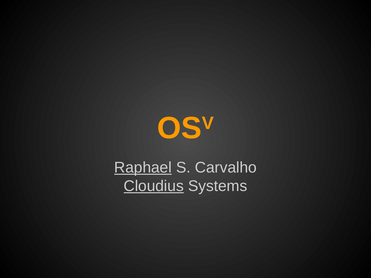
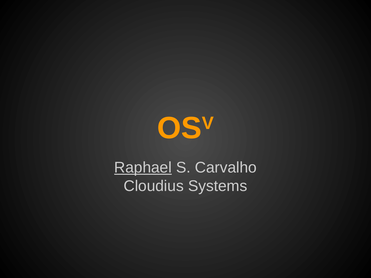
Cloudius underline: present -> none (154, 186)
